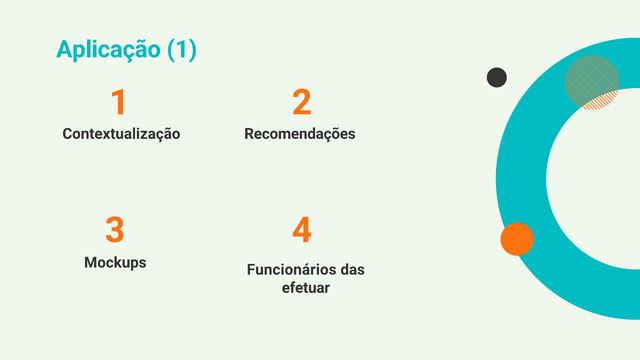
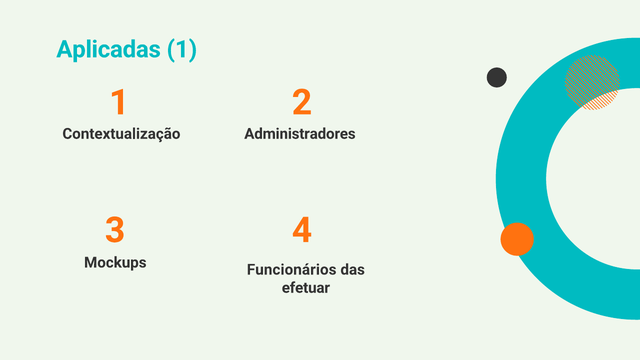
Aplicação: Aplicação -> Aplicadas (109, 49)
Recomendações: Recomendações -> Administradores (300, 134)
